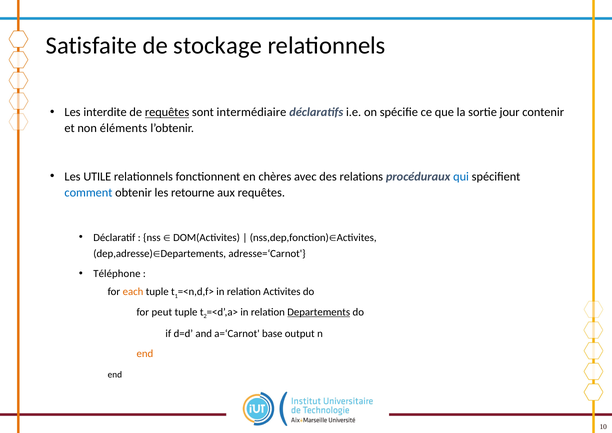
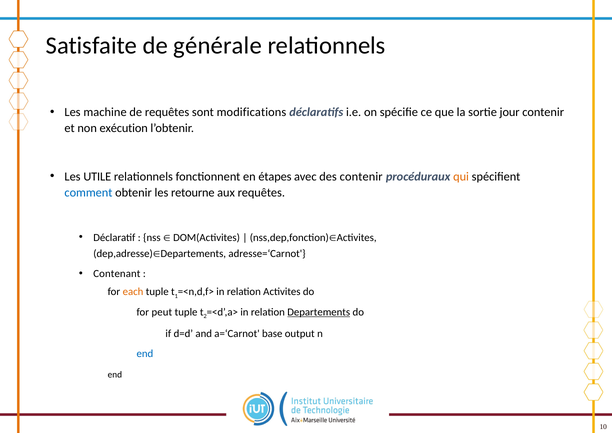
stockage: stockage -> générale (218, 45)
interdite: interdite -> machine (105, 112)
requêtes underline: present -> none (167, 112)
intermédiaire: intermédiaire -> modifications (251, 112)
éléments: éléments -> exécution (124, 128)
chères: chères -> étapes (275, 176)
des relations: relations -> contenir (361, 176)
qui colour: blue -> orange (461, 176)
Téléphone: Téléphone -> Contenant (117, 273)
end colour: orange -> blue (145, 354)
